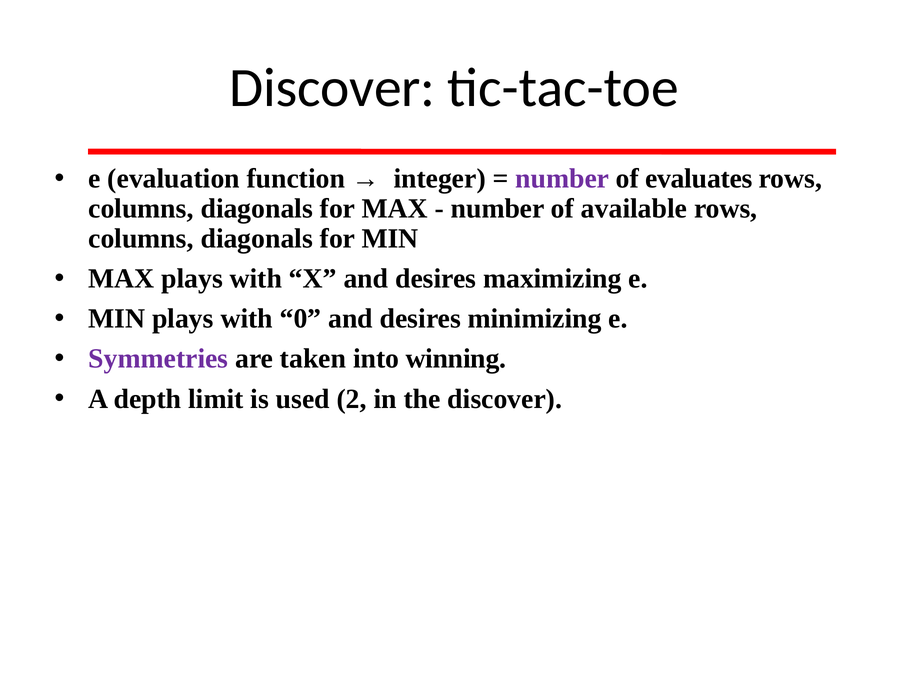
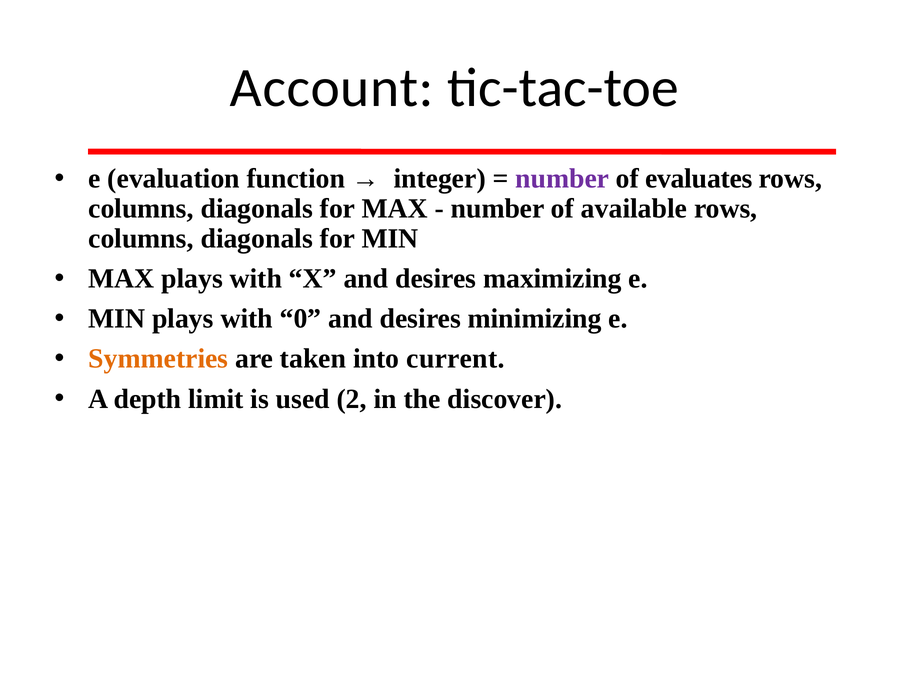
Discover: Discover -> Account (332, 88)
Symmetries colour: purple -> orange (158, 359)
winning: winning -> current (456, 359)
